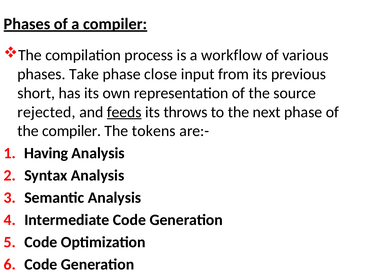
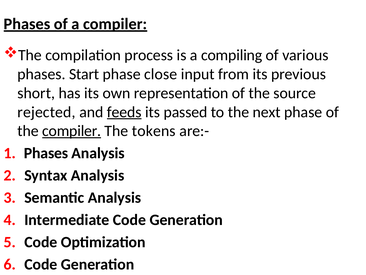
workflow: workflow -> compiling (232, 55)
Take: Take -> Start (84, 74)
throws: throws -> passed (185, 112)
compiler underline: none -> present (72, 131)
Having: Having -> Phases (46, 153)
